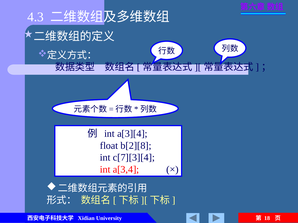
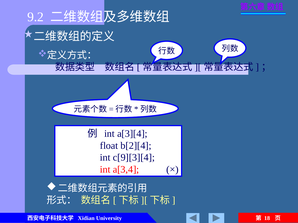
4.3: 4.3 -> 9.2 (36, 17)
b[2][8: b[2][8 -> b[2][4 (136, 146)
c[7][3][4: c[7][3][4 -> c[9][3][4 (134, 158)
